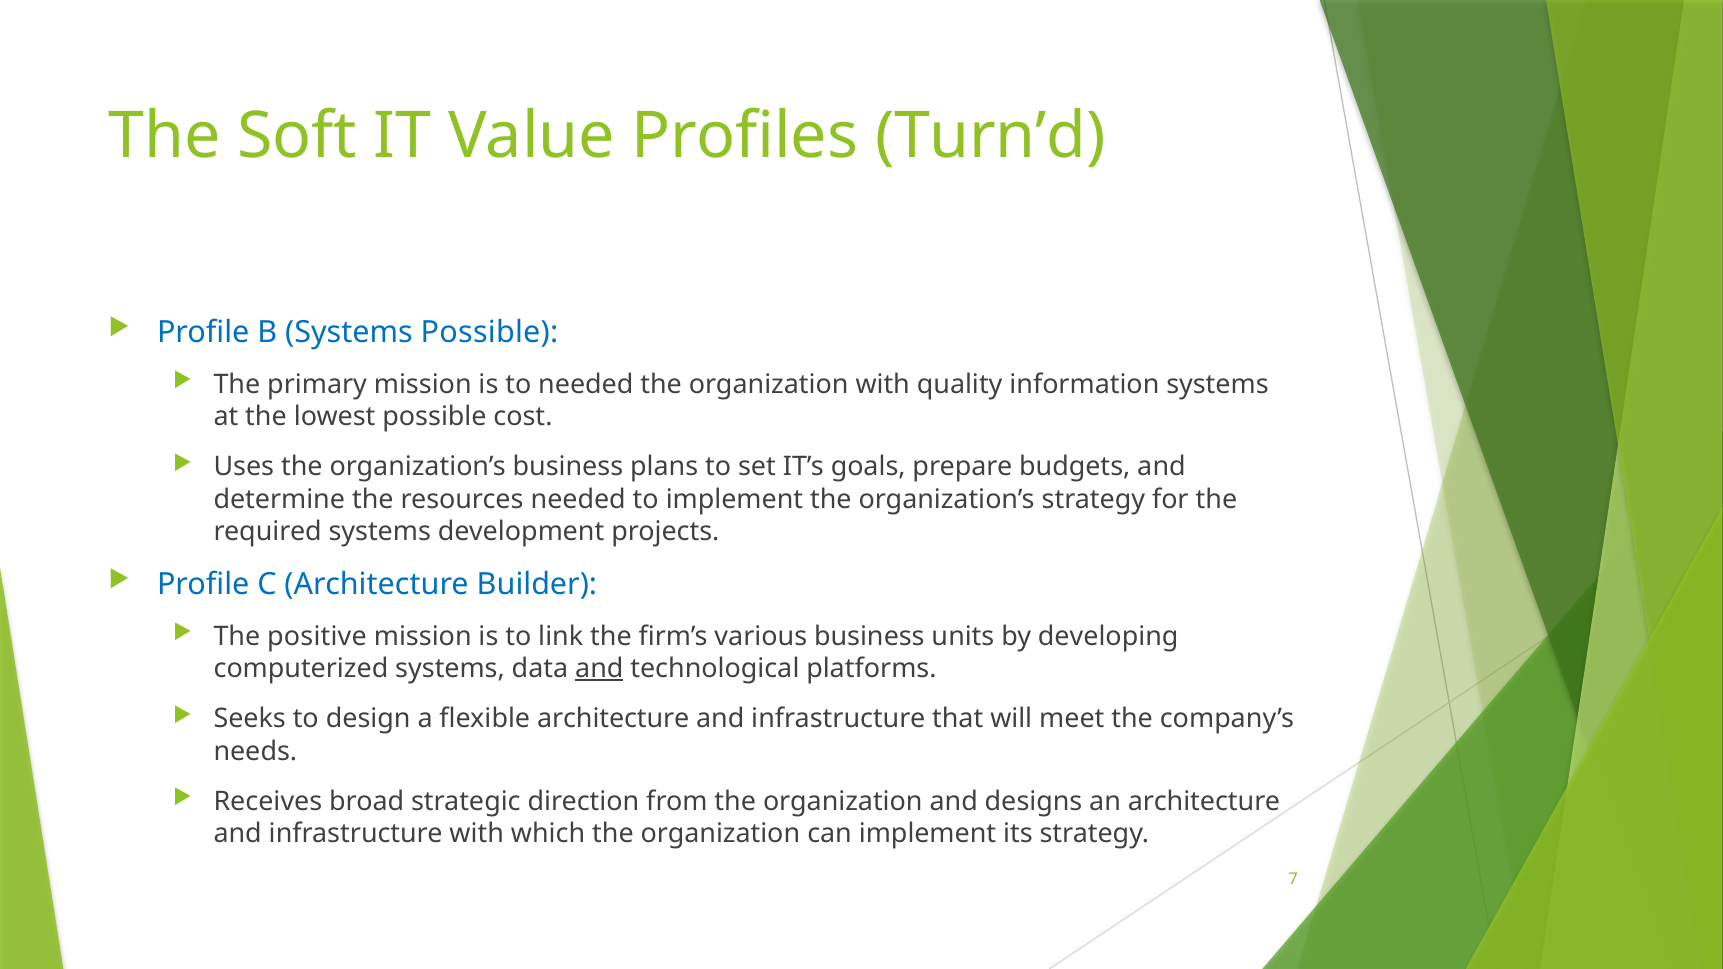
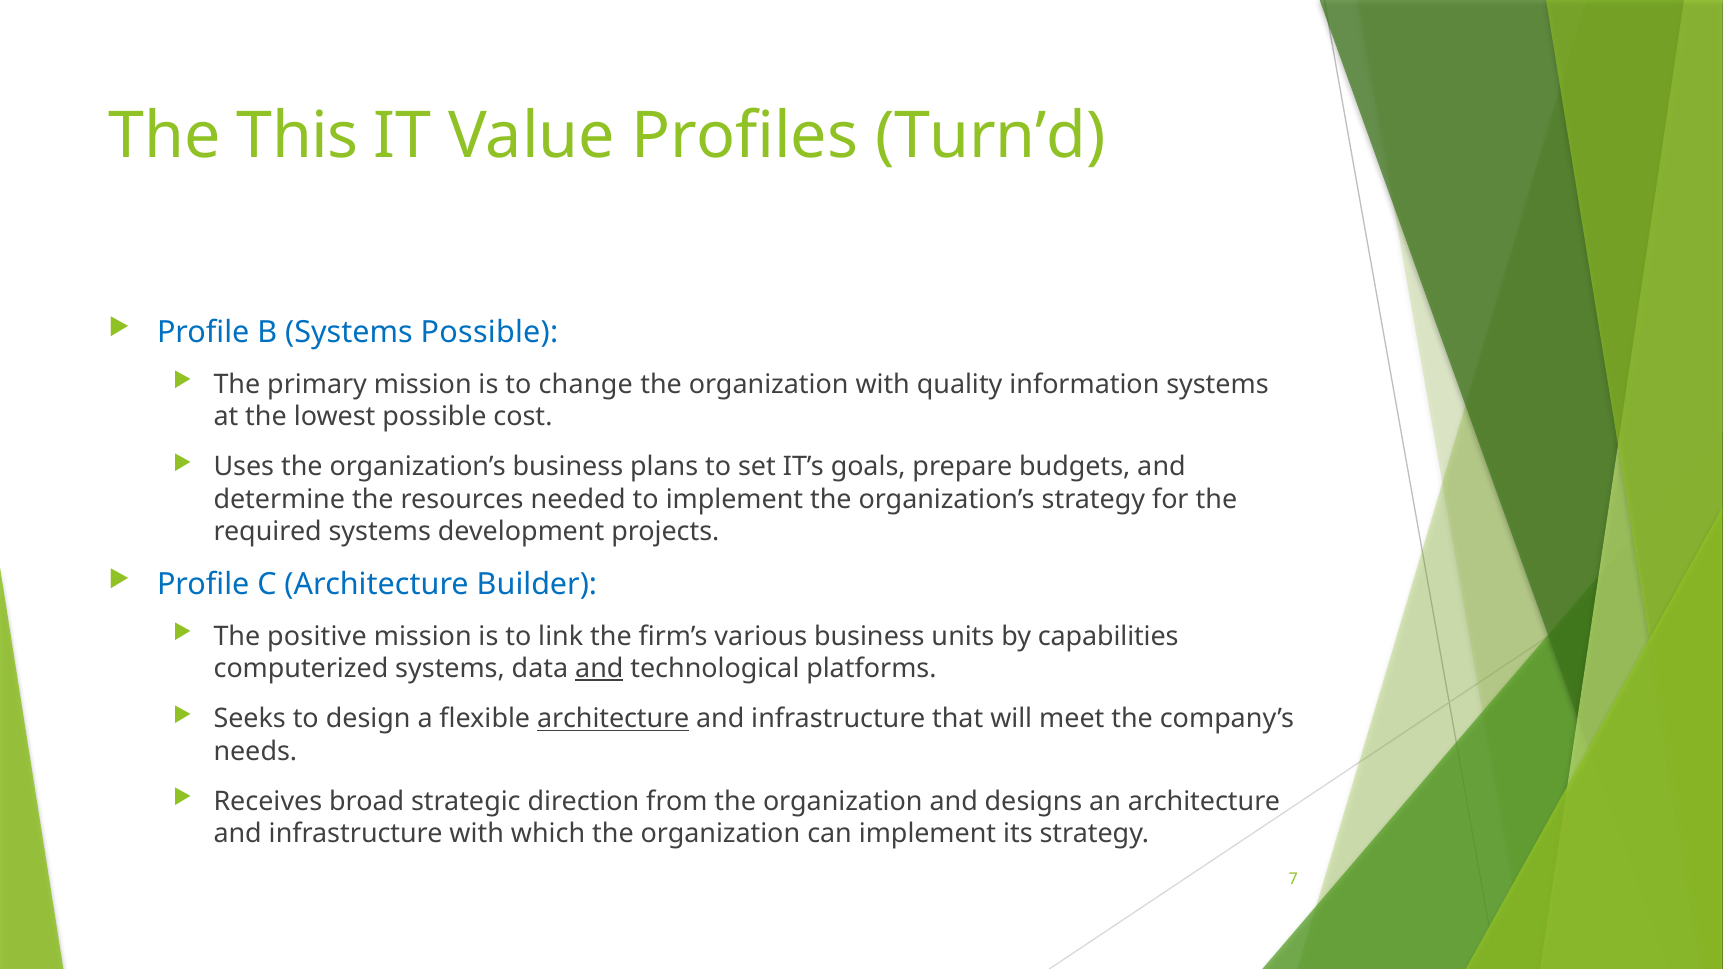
Soft: Soft -> This (298, 136)
to needed: needed -> change (586, 384)
developing: developing -> capabilities (1108, 636)
architecture underline: none -> present (613, 719)
